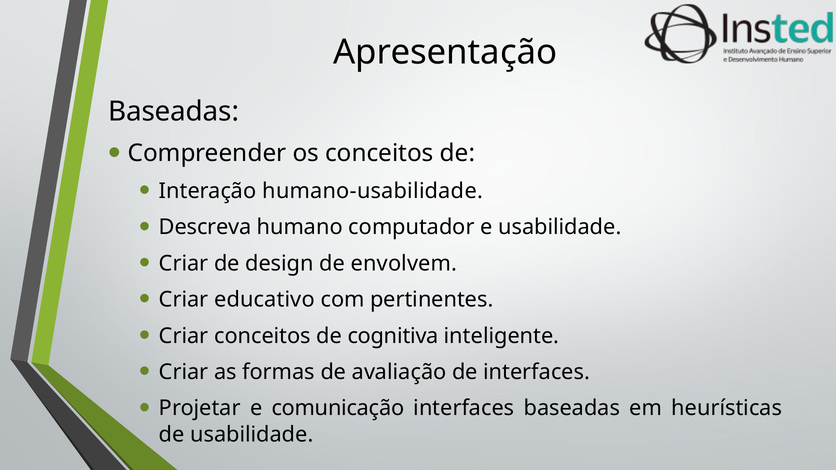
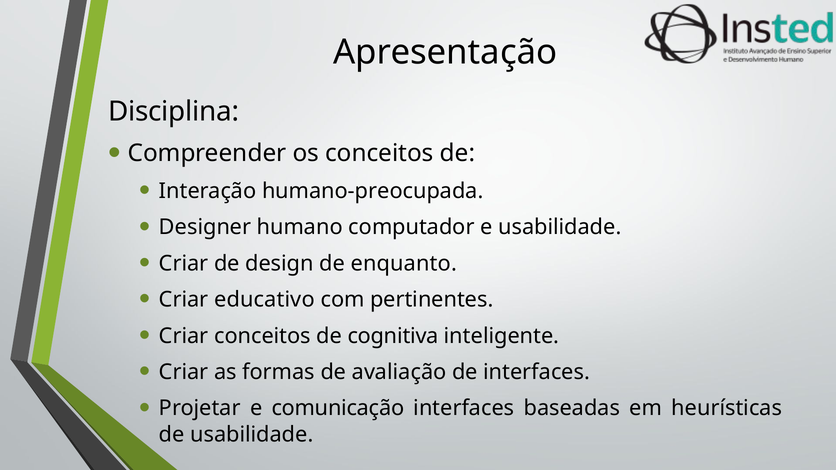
Baseadas: Baseadas -> Disciplina (174, 111)
humano-usabilidade: humano-usabilidade -> humano-preocupada (373, 191)
Descreva: Descreva -> Designer (205, 227)
envolvem: envolvem -> enquanto (404, 264)
